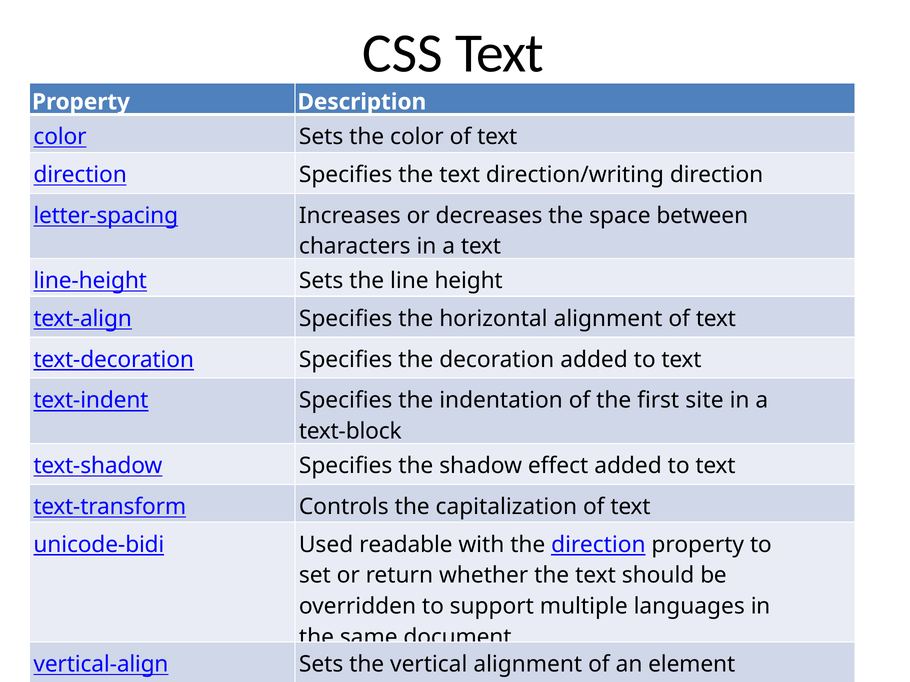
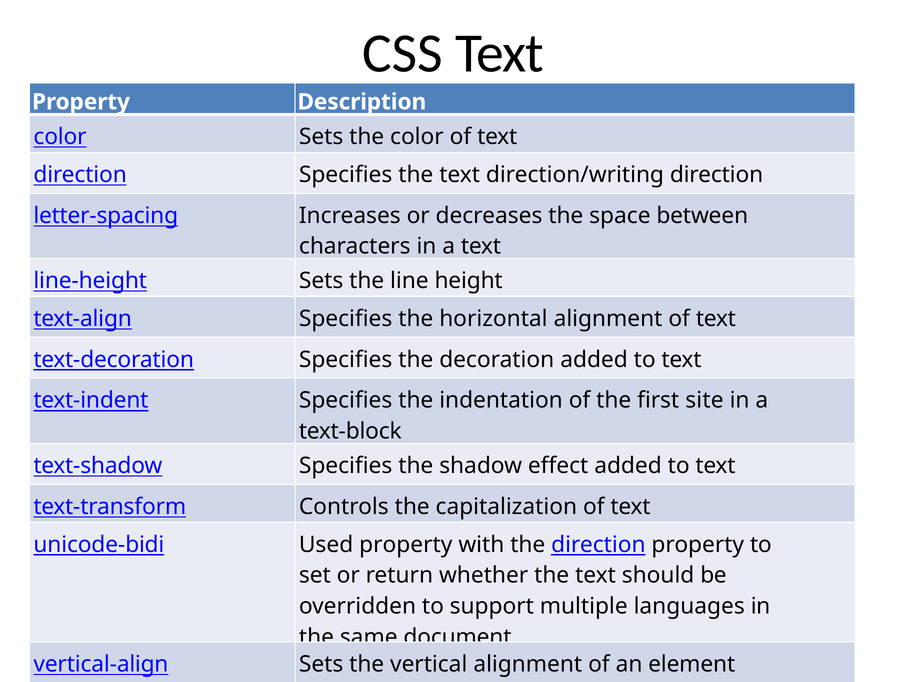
Used readable: readable -> property (406, 545)
